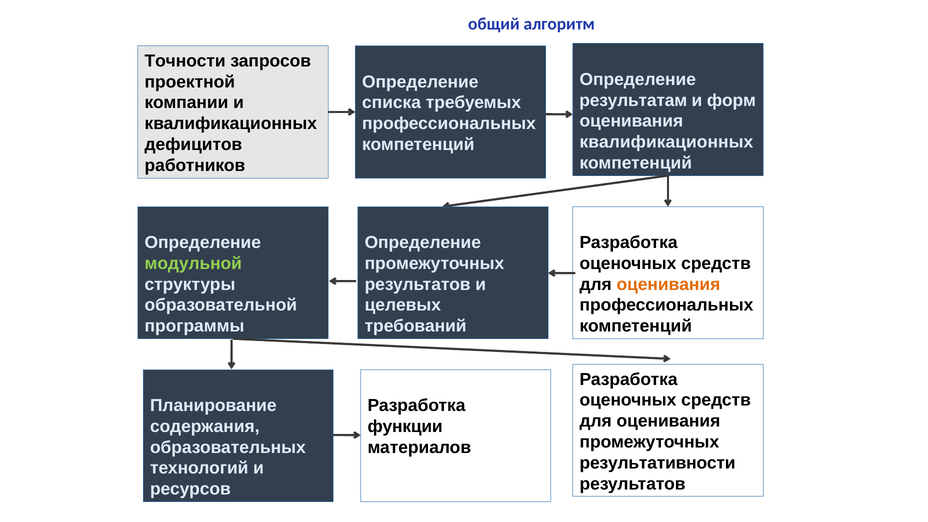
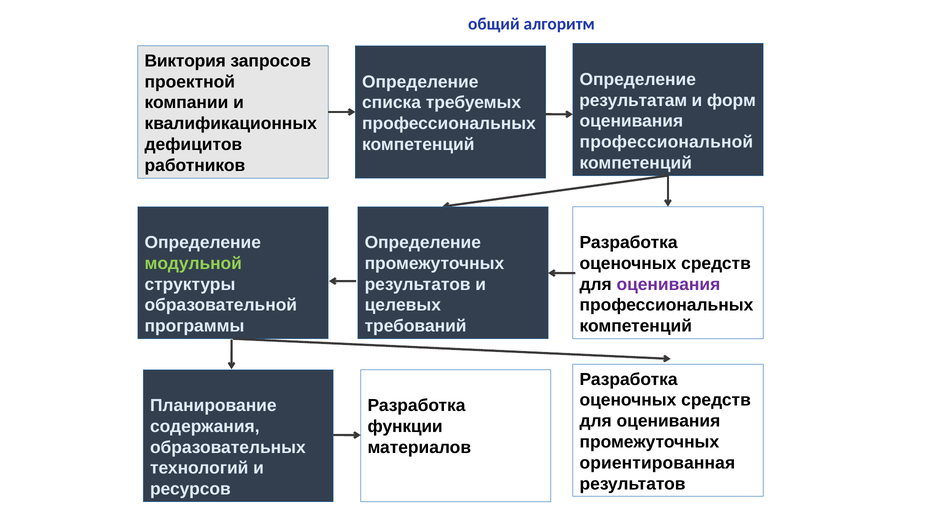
Точности: Точности -> Виктория (185, 61)
квалификационных: квалификационных -> профессиональной (666, 142)
оценивания colour: orange -> purple (668, 284)
результативности: результативности -> ориентированная (657, 463)
